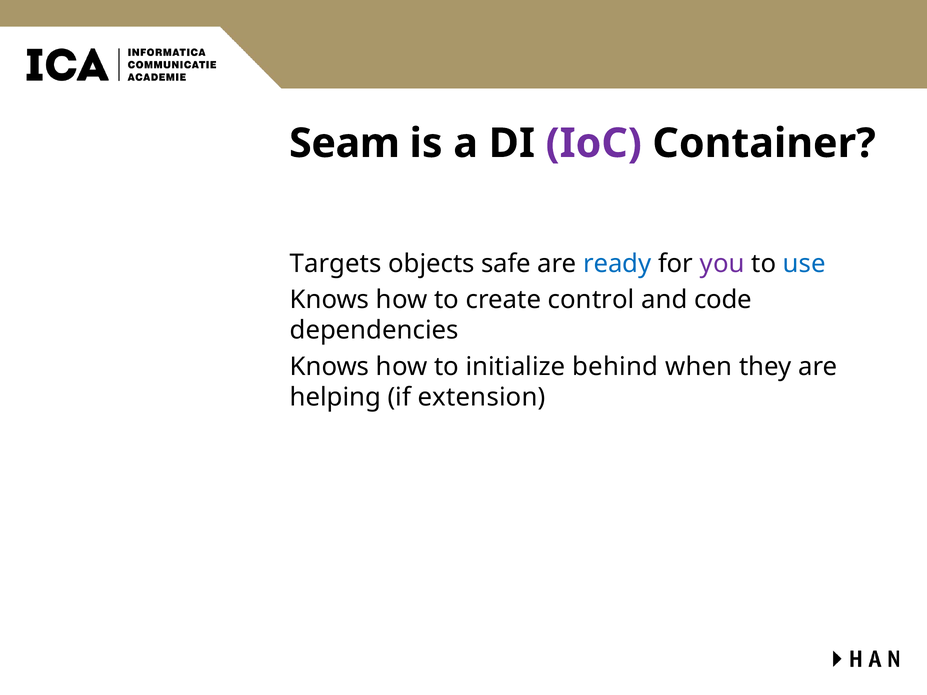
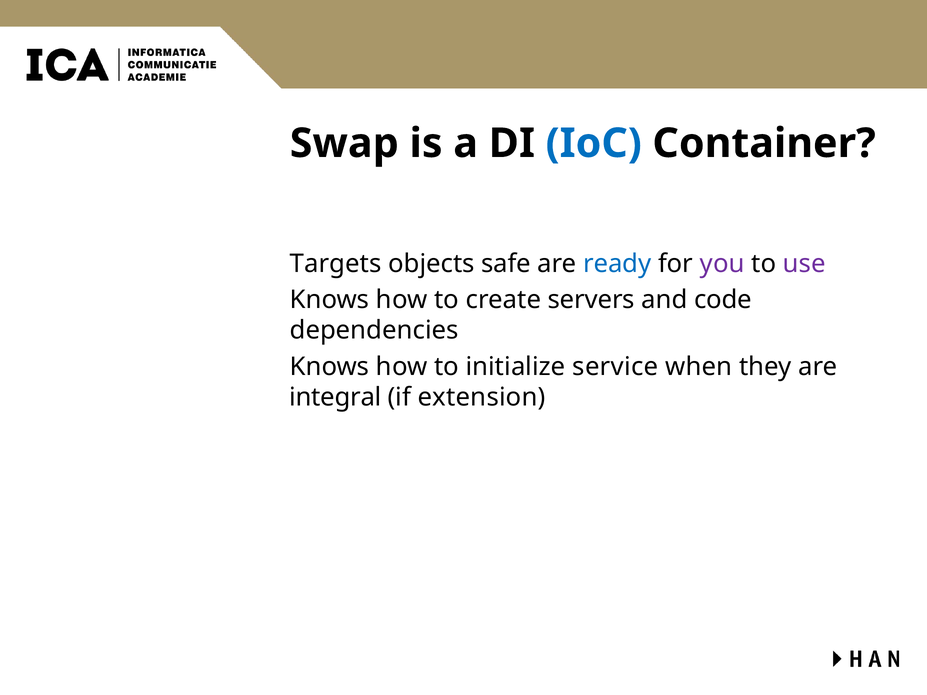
Seam: Seam -> Swap (344, 143)
IoC colour: purple -> blue (594, 143)
use colour: blue -> purple (804, 264)
control: control -> servers (591, 300)
behind: behind -> service (615, 367)
helping: helping -> integral (335, 398)
